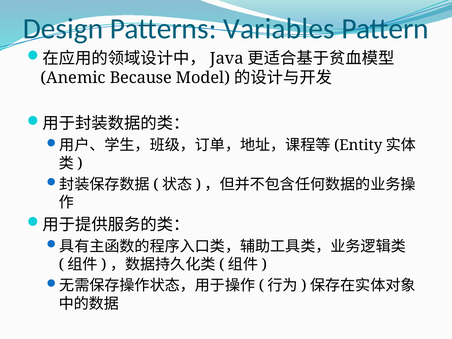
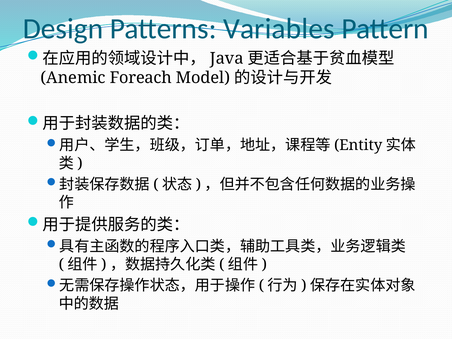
Because: Because -> Foreach (141, 78)
